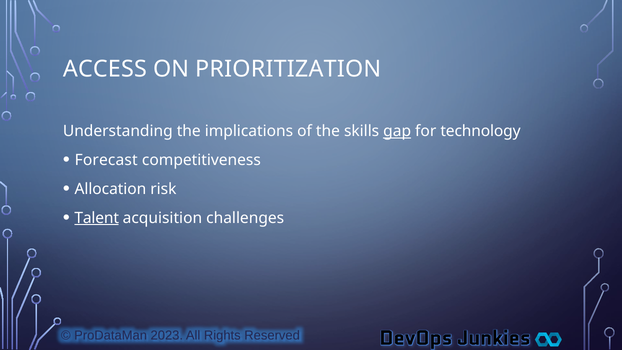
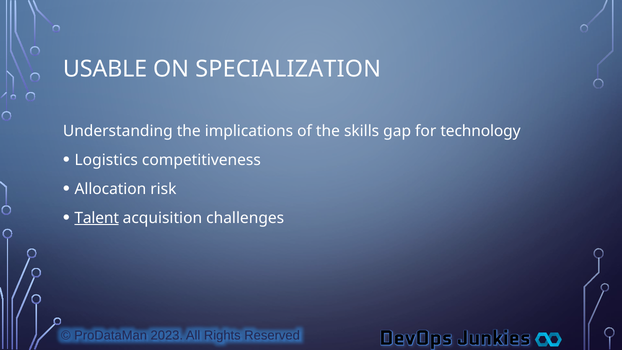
ACCESS: ACCESS -> USABLE (105, 69)
PRIORITIZATION: PRIORITIZATION -> SPECIALIZATION (288, 69)
gap underline: present -> none (397, 131)
Forecast: Forecast -> Logistics (106, 160)
